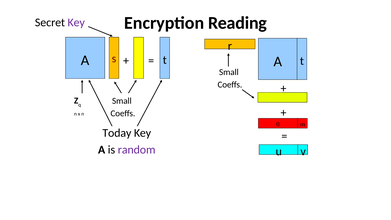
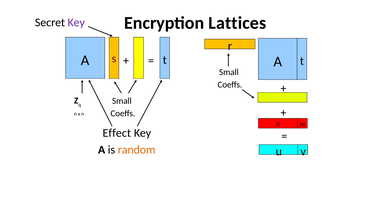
Reading: Reading -> Lattices (237, 23)
Today: Today -> Effect (117, 133)
random colour: purple -> orange (137, 150)
